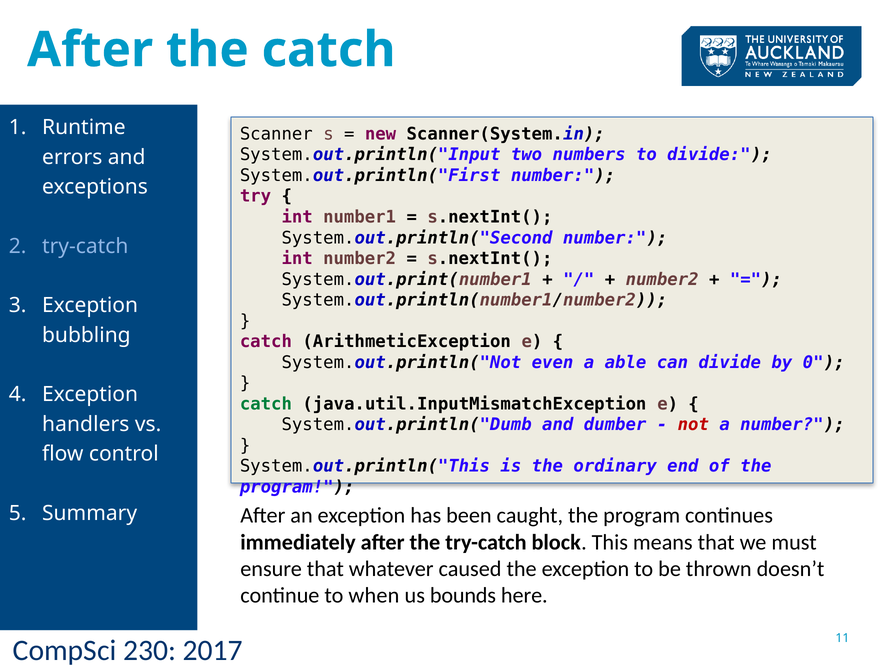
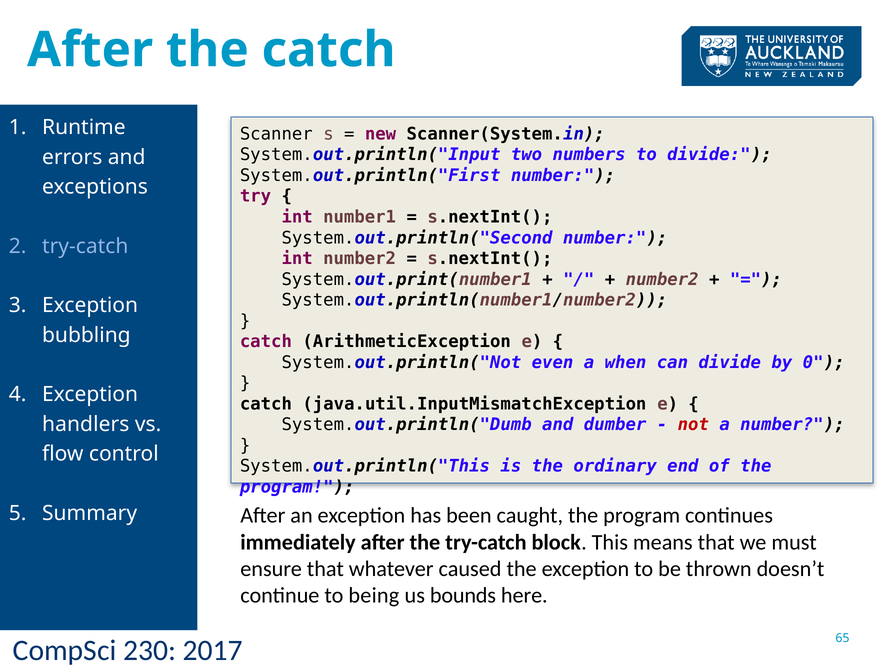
able: able -> when (626, 362)
catch colour: green -> black (266, 404)
when: when -> being (374, 595)
11: 11 -> 65 (842, 638)
